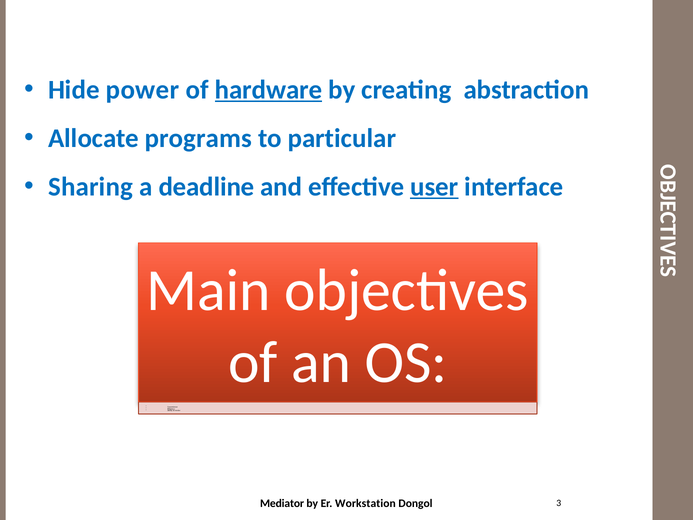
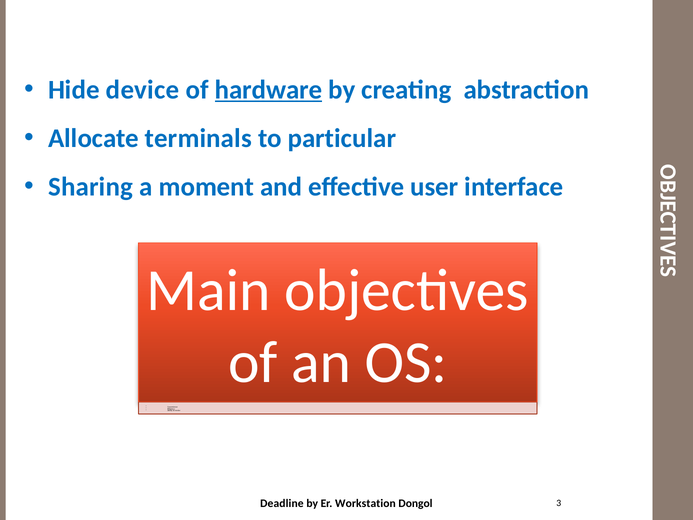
power: power -> device (143, 90)
programs: programs -> terminals (198, 138)
deadline: deadline -> moment (206, 187)
user underline: present -> none (434, 187)
Mediator: Mediator -> Deadline (282, 503)
